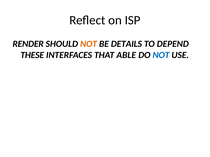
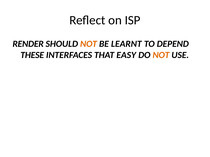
DETAILS: DETAILS -> LEARNT (126, 44)
ABLE: ABLE -> EASY (126, 55)
NOT colour: blue -> orange (161, 55)
